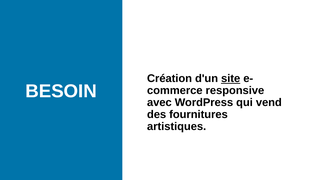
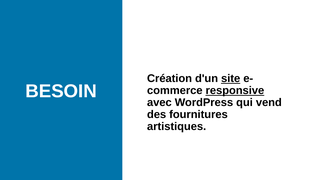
responsive underline: none -> present (235, 91)
